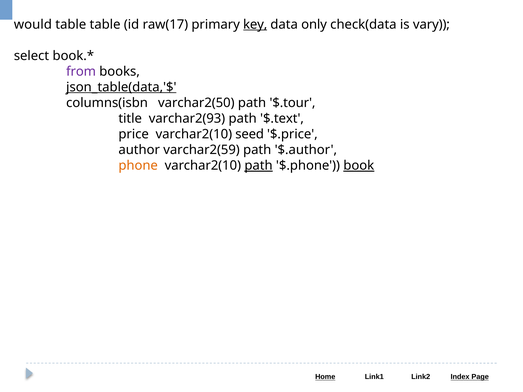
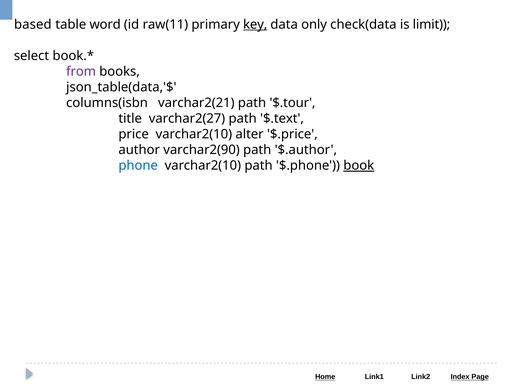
would: would -> based (33, 24)
table table: table -> word (105, 24)
raw(17: raw(17 -> raw(11 (165, 24)
vary: vary -> limit (431, 24)
json_table(data,'$ underline: present -> none (121, 87)
varchar2(50: varchar2(50 -> varchar2(21 (196, 103)
varchar2(93: varchar2(93 -> varchar2(27 (187, 119)
seed: seed -> alter (250, 134)
varchar2(59: varchar2(59 -> varchar2(90 (202, 150)
phone colour: orange -> blue (138, 166)
path underline: present -> none (259, 166)
